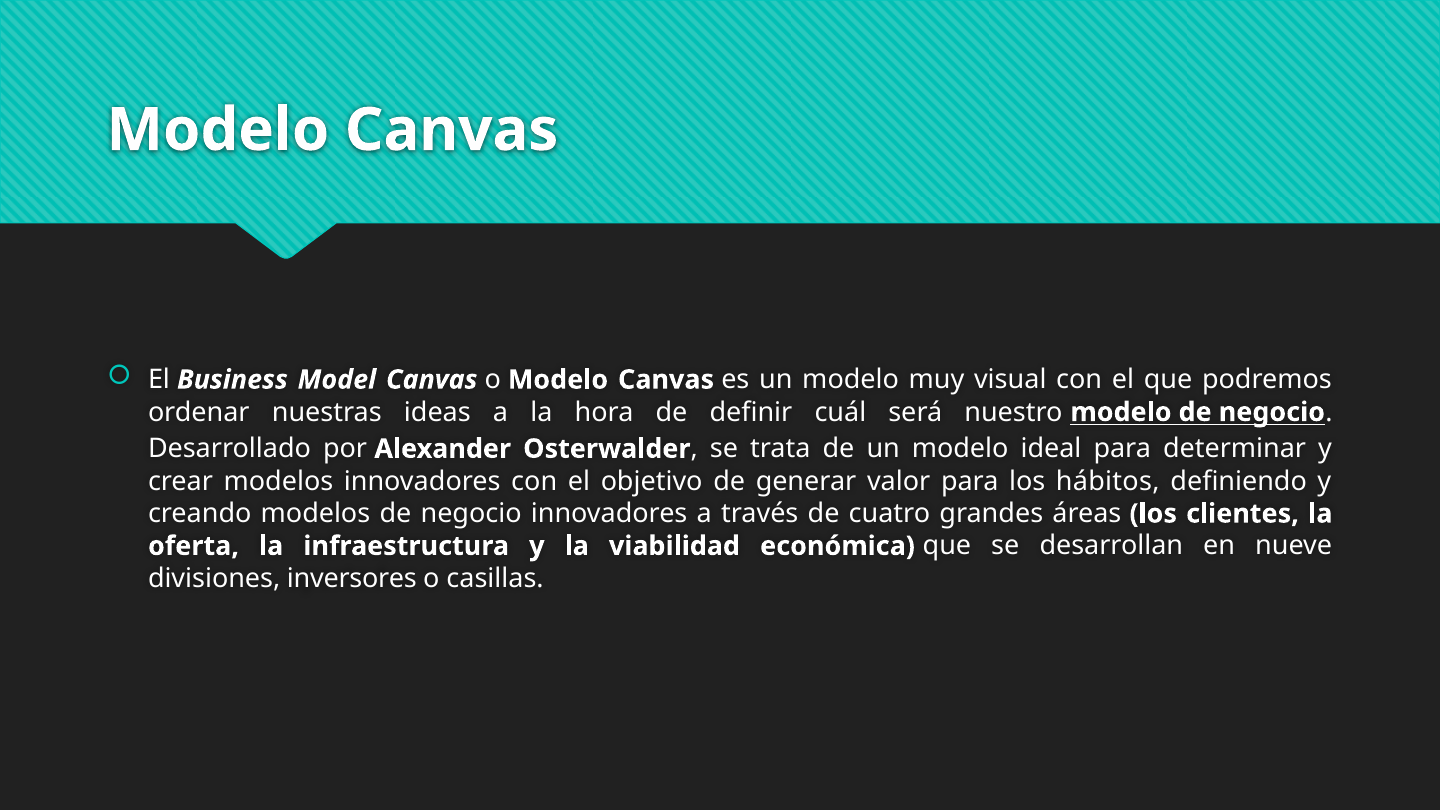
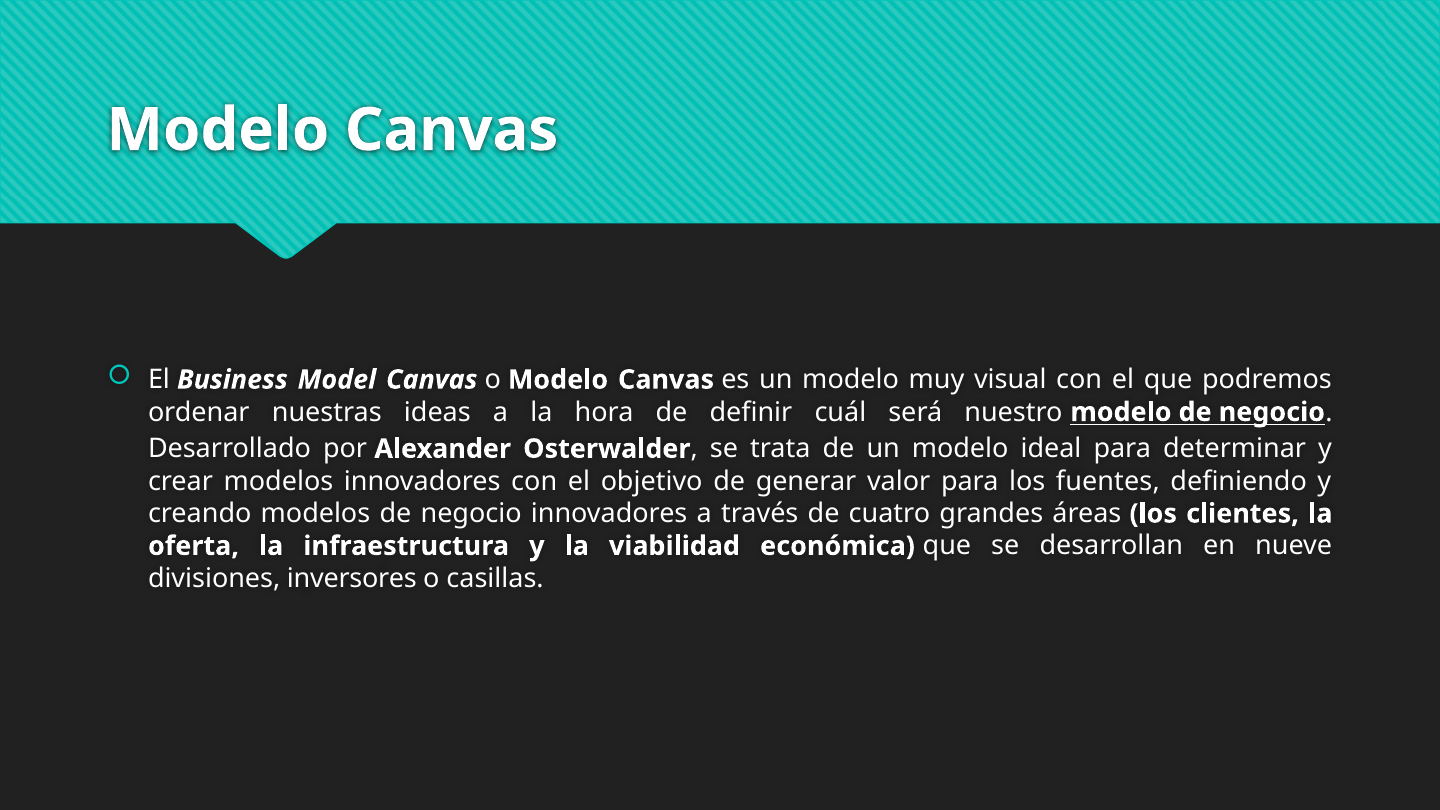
hábitos: hábitos -> fuentes (1108, 481)
